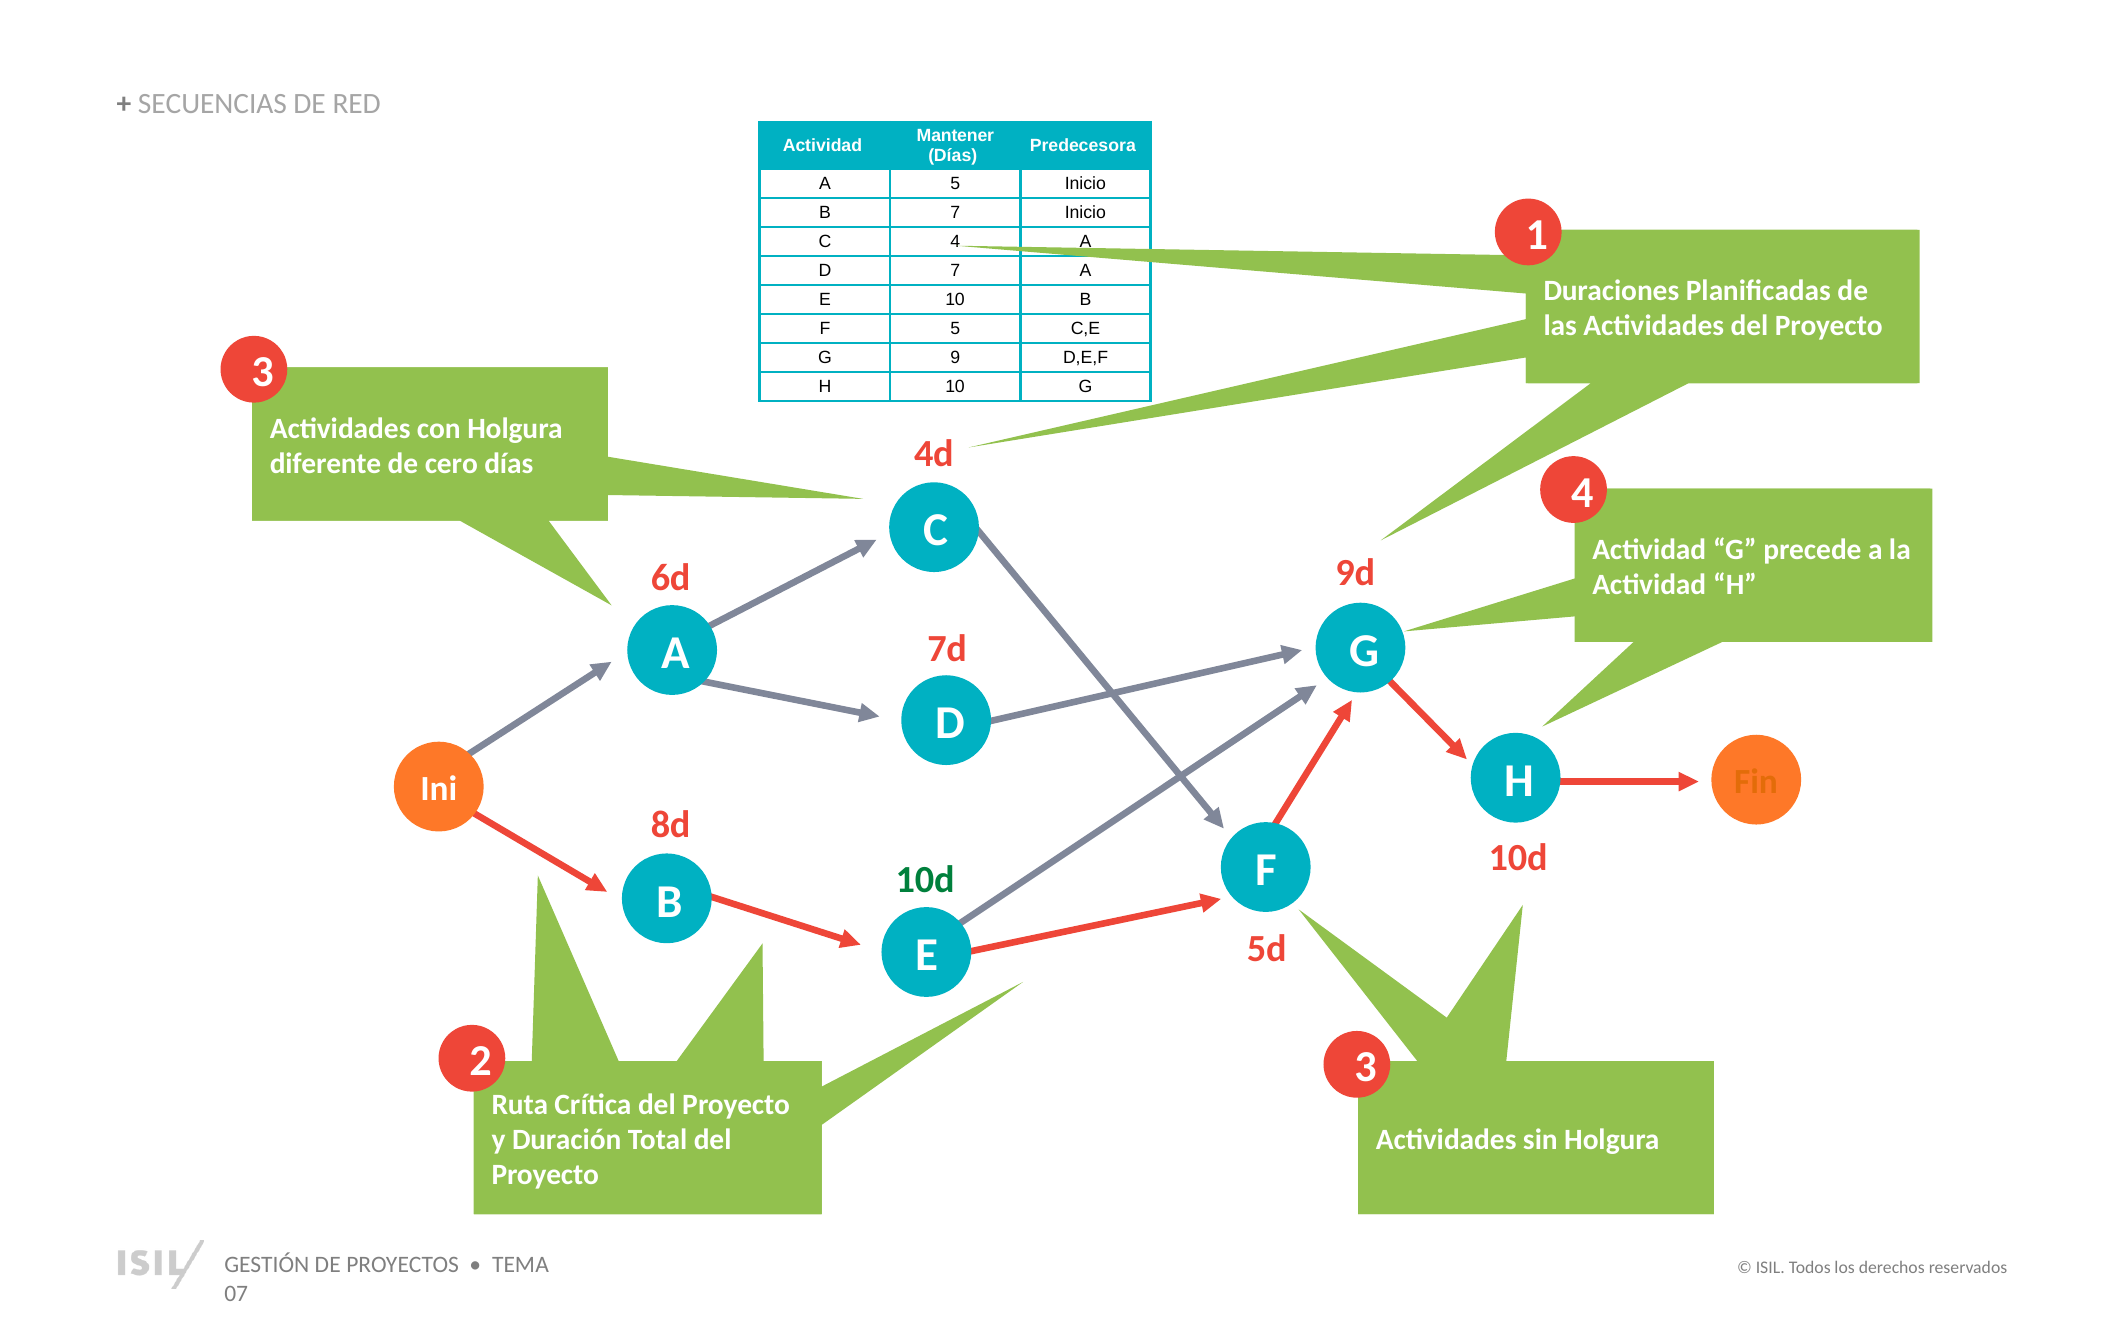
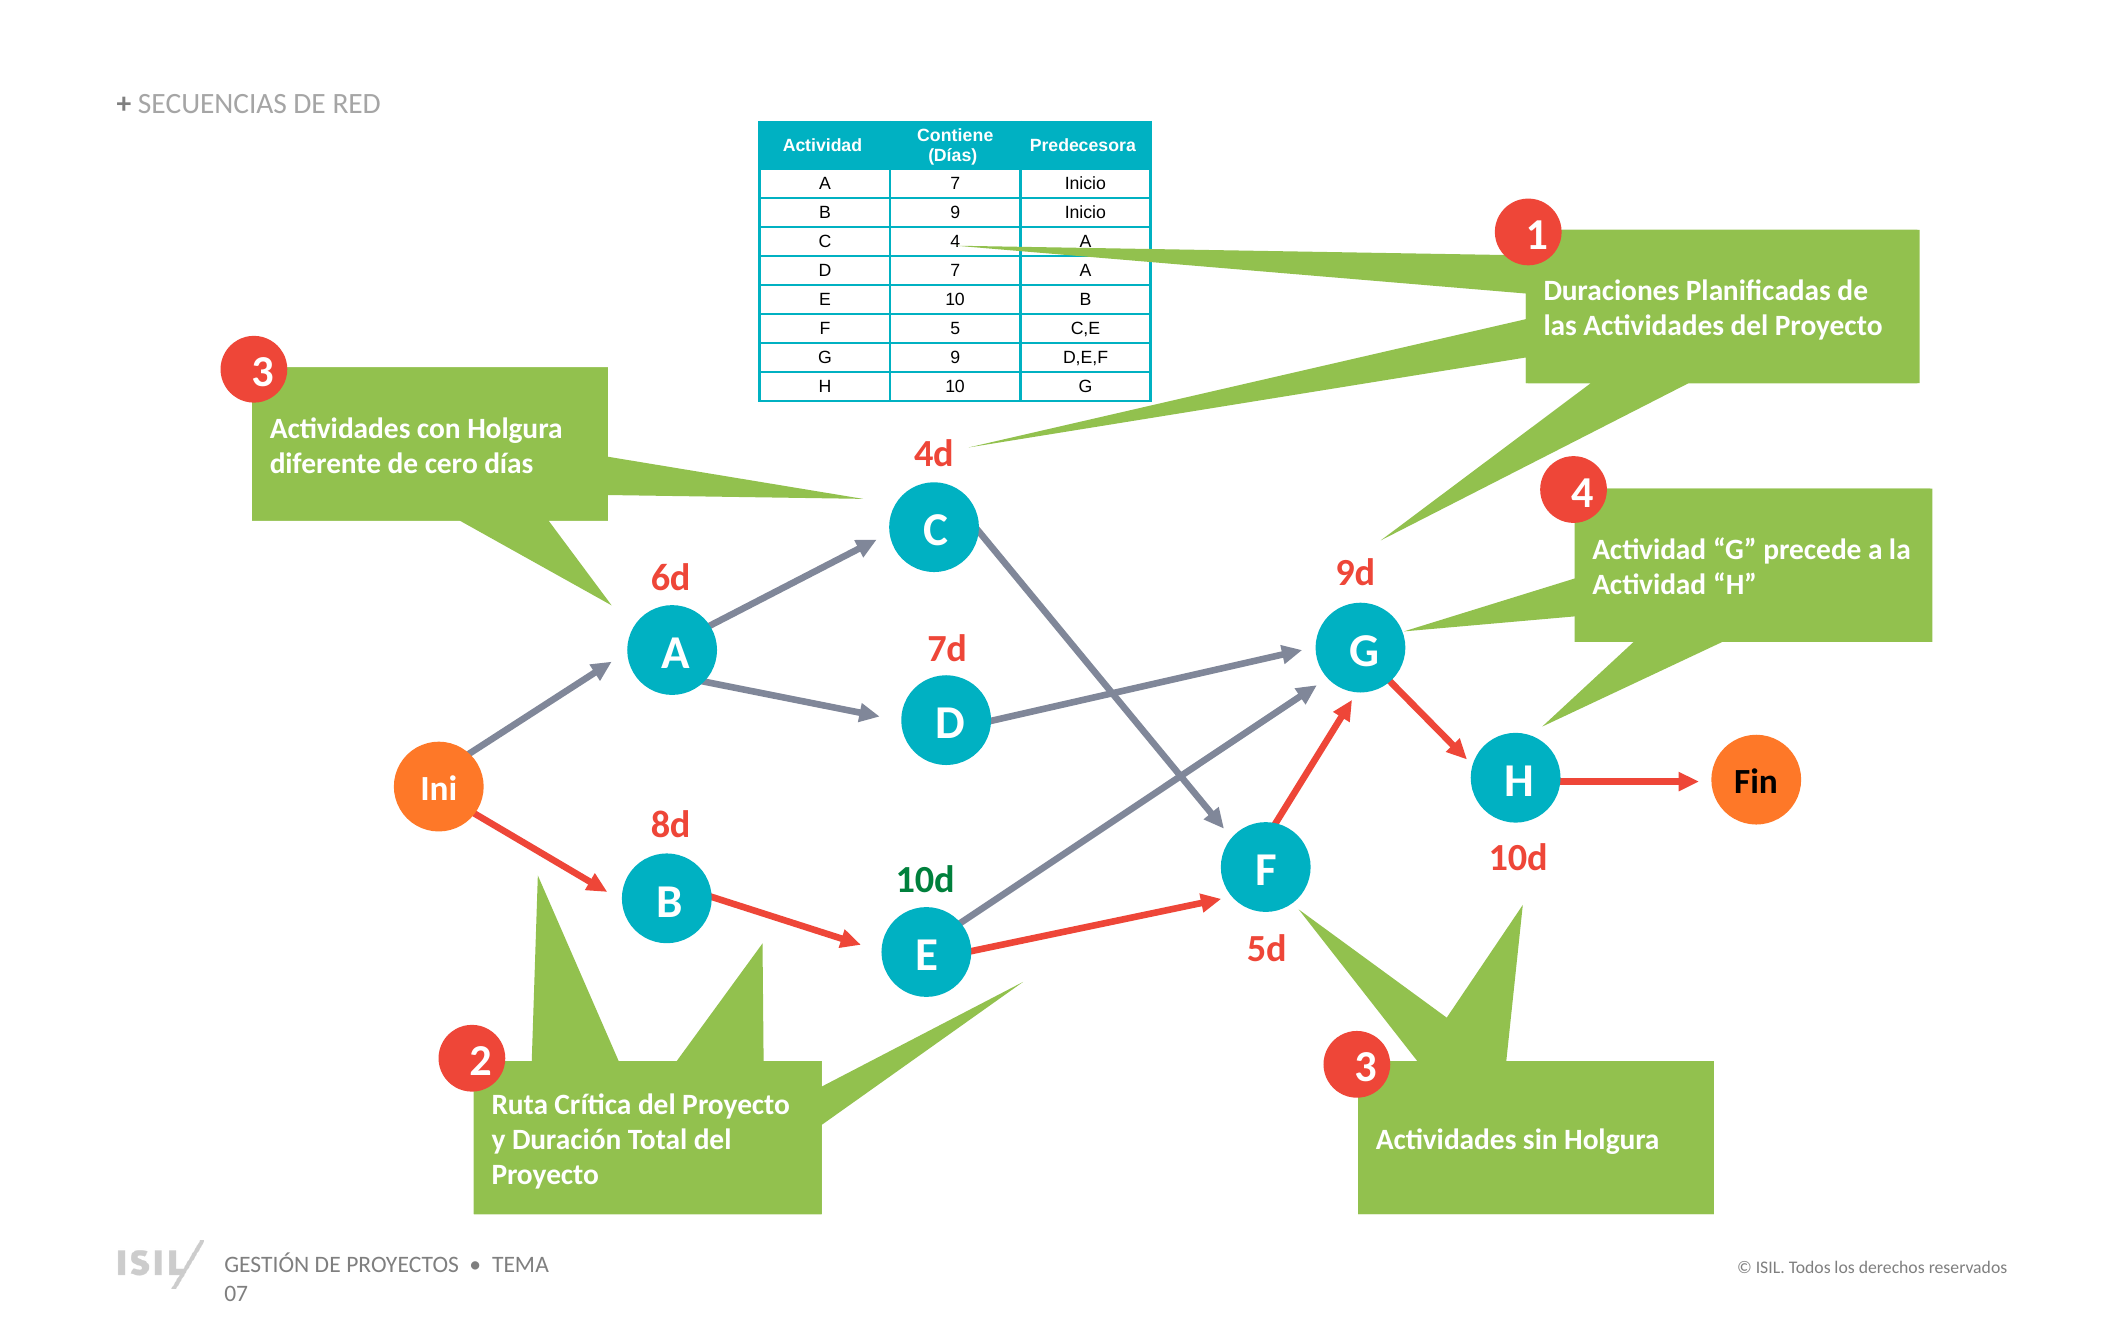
Mantener: Mantener -> Contiene (955, 136)
A 5: 5 -> 7 (955, 184)
B 7: 7 -> 9 (955, 213)
Fin colour: orange -> black (1756, 782)
